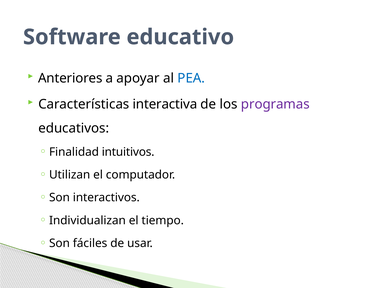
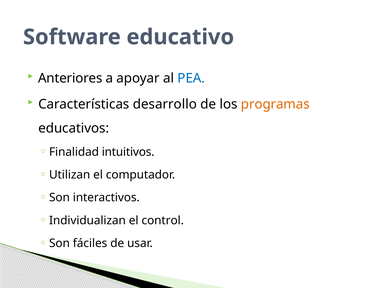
interactiva: interactiva -> desarrollo (165, 104)
programas colour: purple -> orange (275, 104)
tiempo: tiempo -> control (163, 220)
